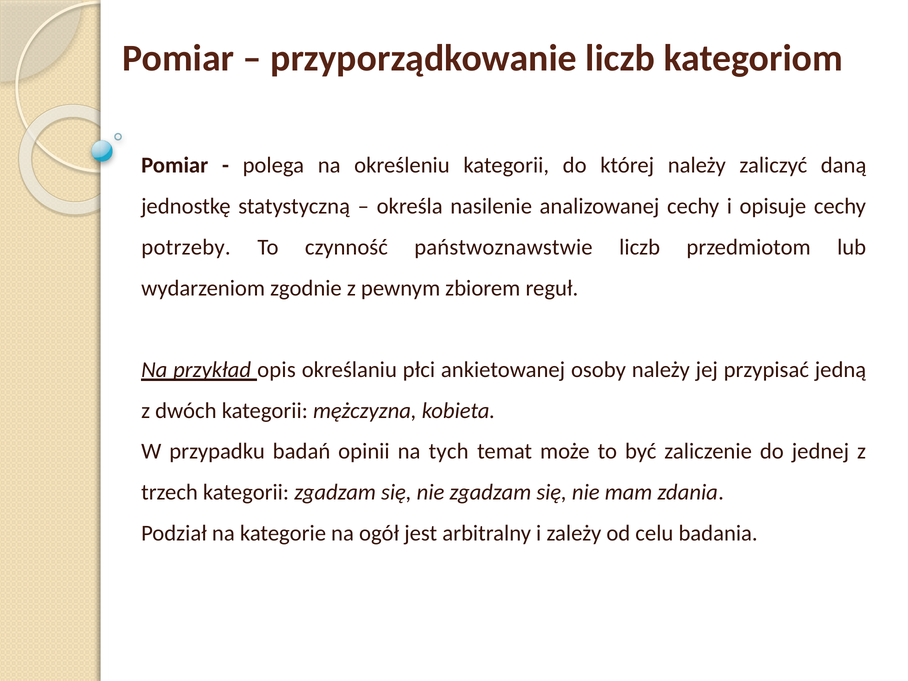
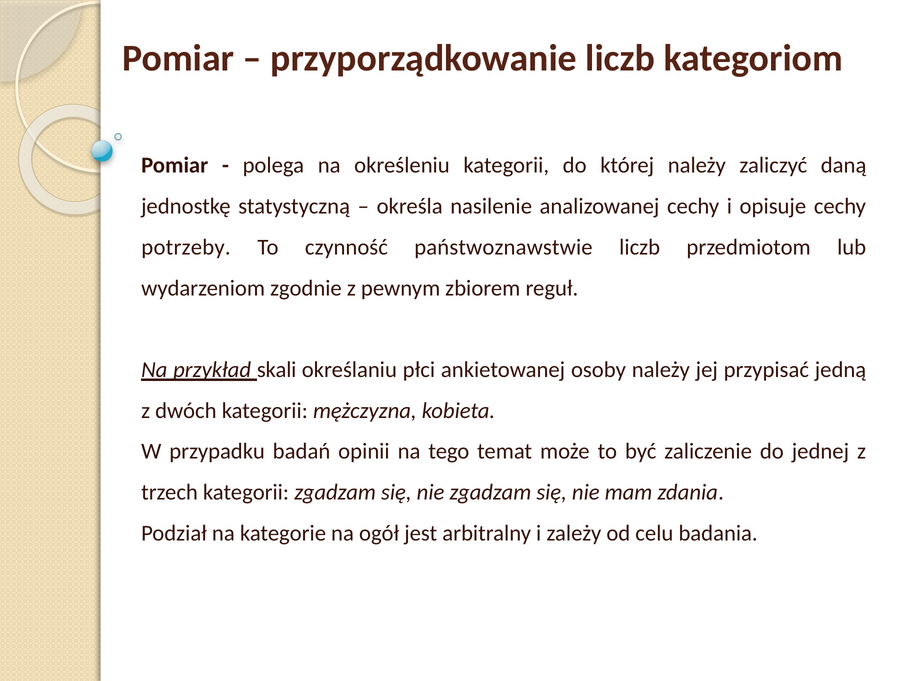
opis: opis -> skali (277, 370)
tych: tych -> tego (449, 451)
